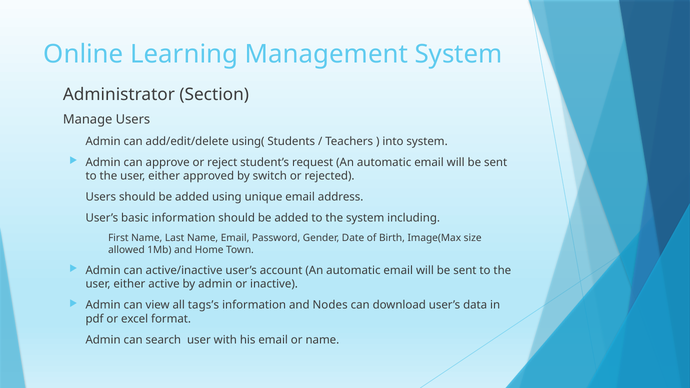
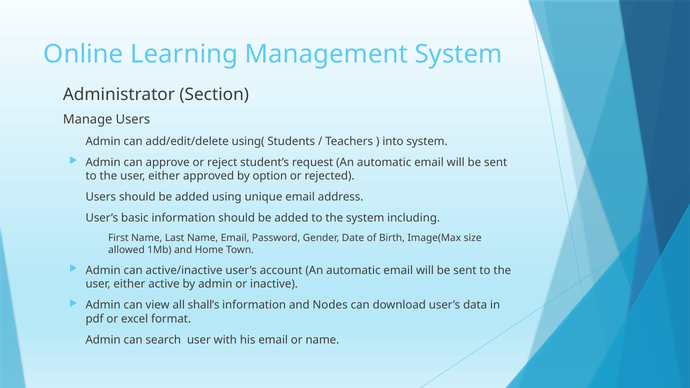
switch: switch -> option (270, 176)
tags’s: tags’s -> shall’s (204, 305)
